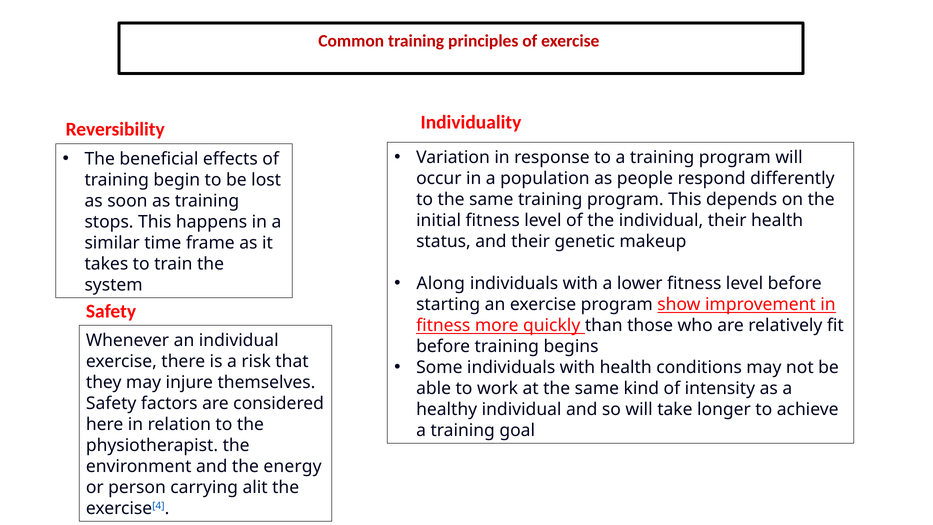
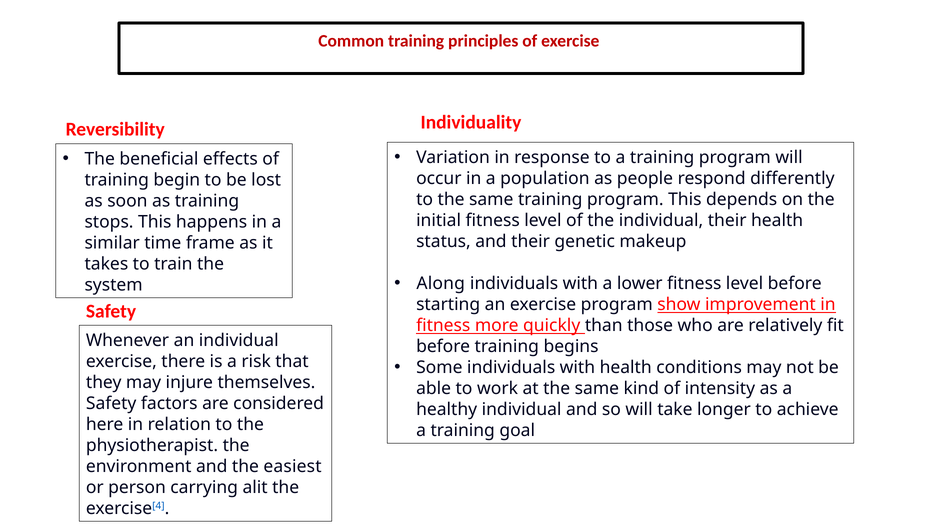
energy: energy -> easiest (293, 466)
